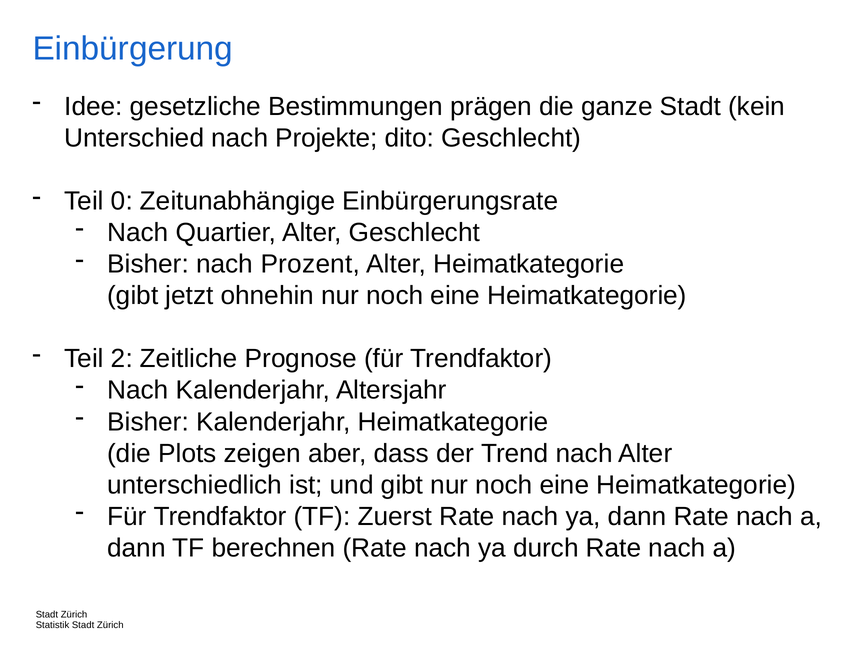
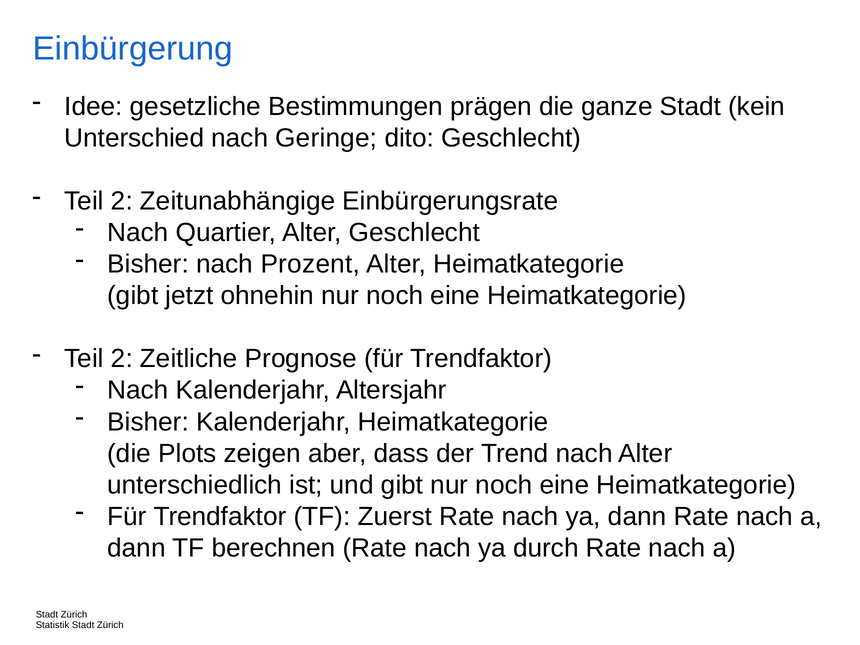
Projekte: Projekte -> Geringe (326, 138)
0: 0 -> 2 (122, 201)
